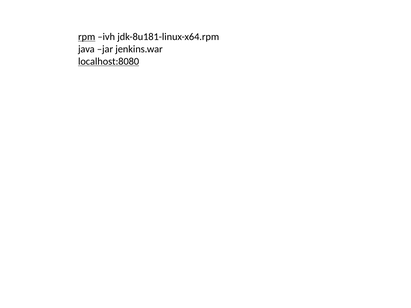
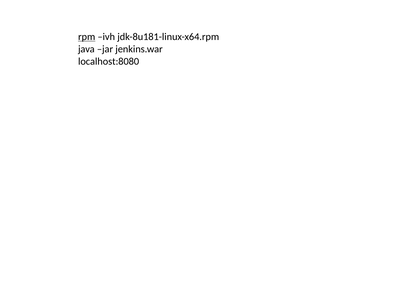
localhost:8080 underline: present -> none (109, 61)
